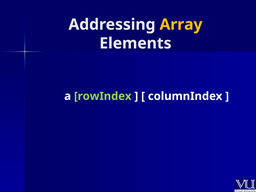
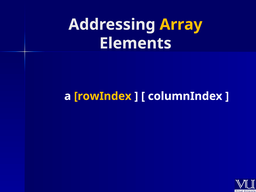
rowIndex colour: light green -> yellow (103, 96)
